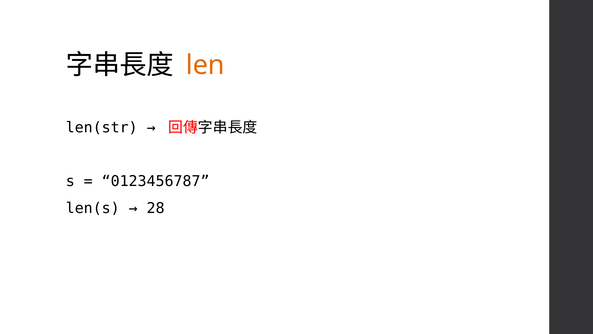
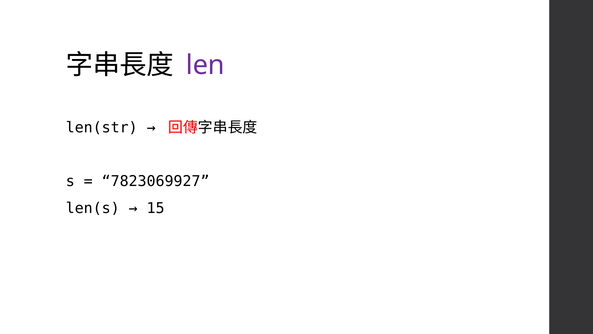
len colour: orange -> purple (205, 65)
0123456787: 0123456787 -> 7823069927 (156, 181)
28: 28 -> 15 (156, 208)
